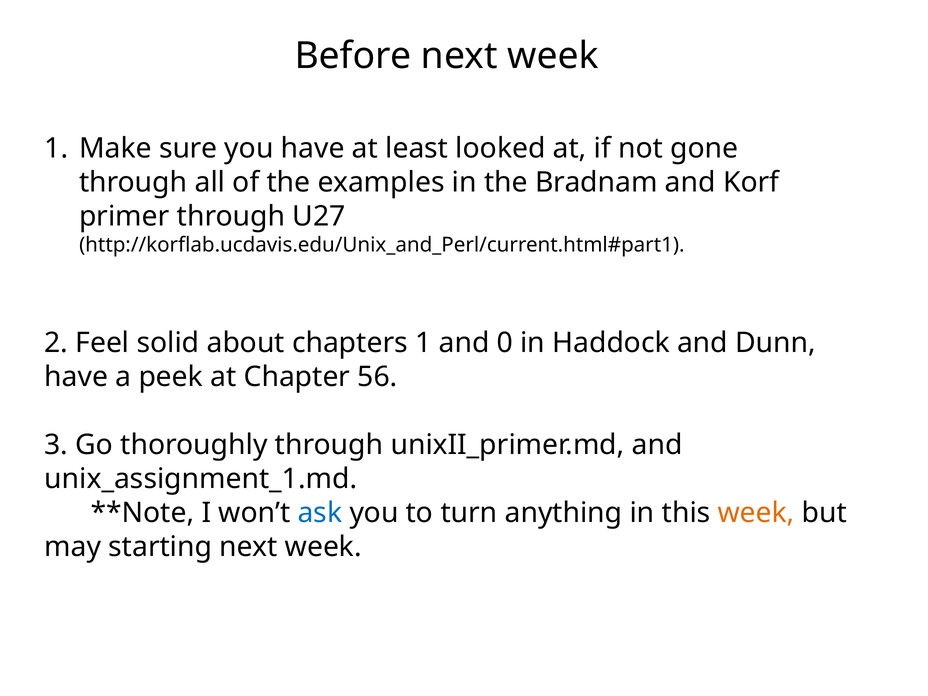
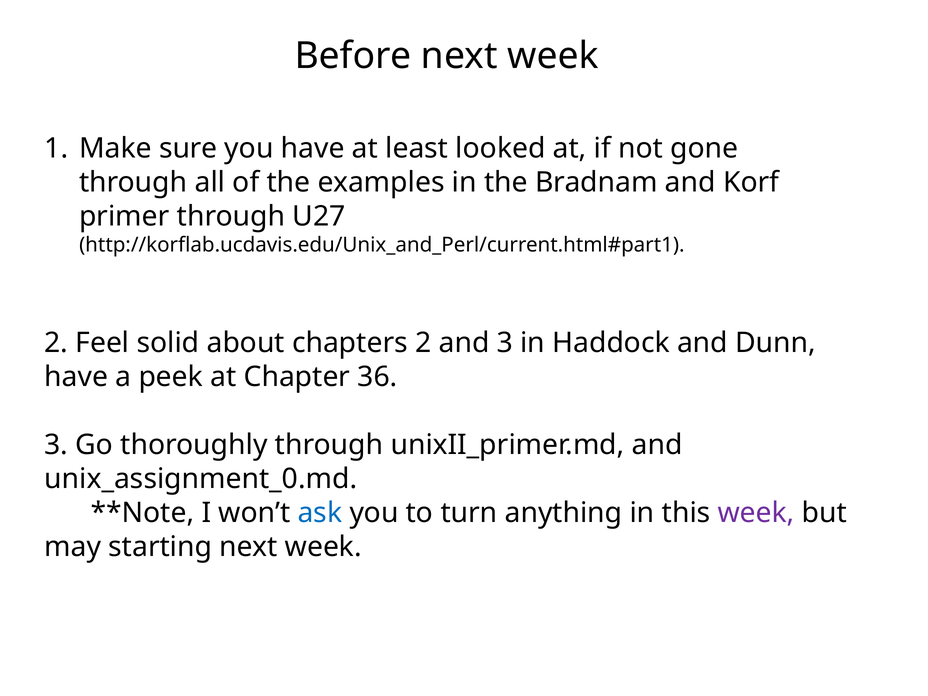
chapters 1: 1 -> 2 (423, 343)
and 0: 0 -> 3 (505, 343)
56: 56 -> 36 (377, 377)
unix_assignment_1.md: unix_assignment_1.md -> unix_assignment_0.md (201, 479)
week colour: orange -> purple (756, 513)
